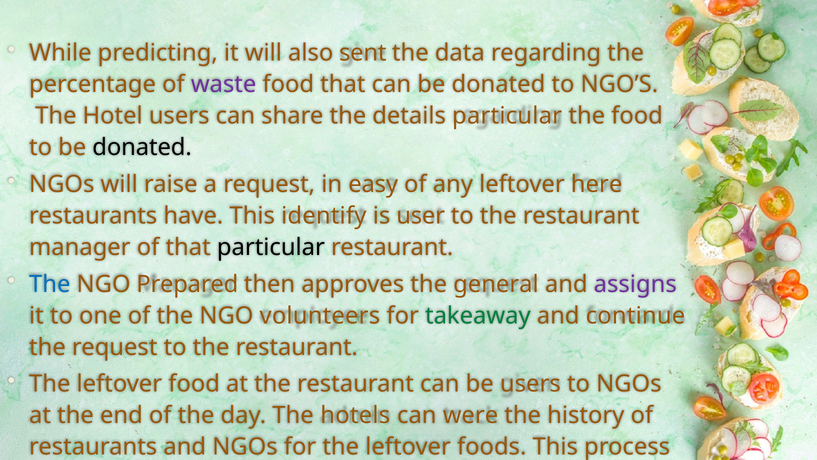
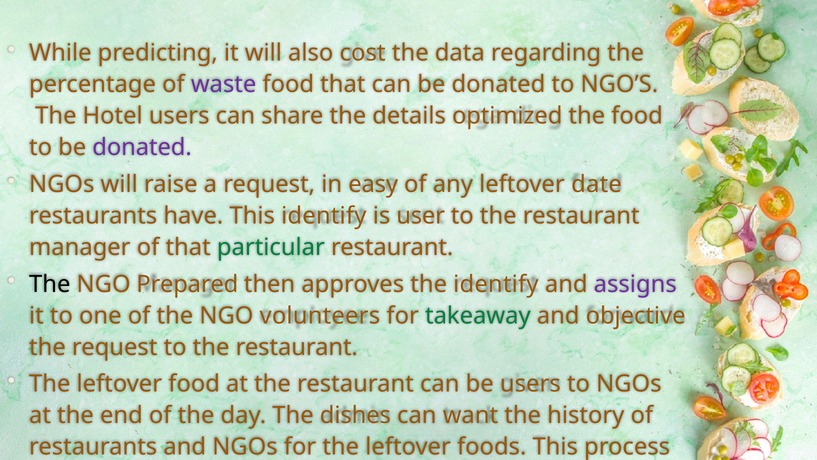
sent: sent -> cost (363, 53)
details particular: particular -> optimized (507, 116)
donated colour: black -> purple (142, 147)
here: here -> date (597, 184)
particular colour: black -> green (271, 247)
The colour: blue -> black (50, 284)
the general: general -> identify (496, 284)
and continue: continue -> objective (636, 315)
hotels: hotels -> dishes (355, 415)
were: were -> want (470, 415)
